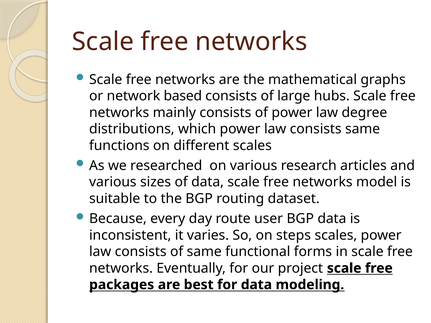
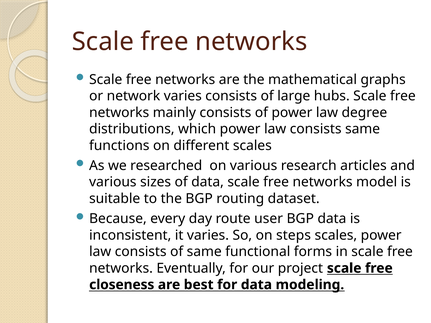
network based: based -> varies (183, 96)
packages: packages -> closeness (122, 285)
